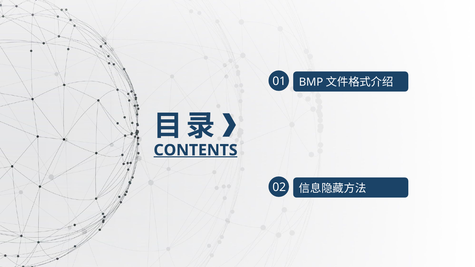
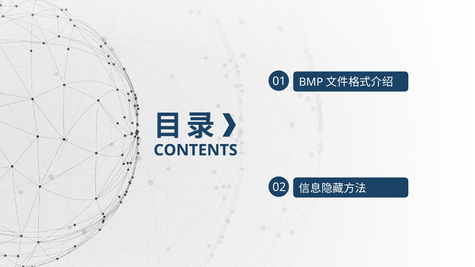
CONTENTS underline: present -> none (196, 150)
